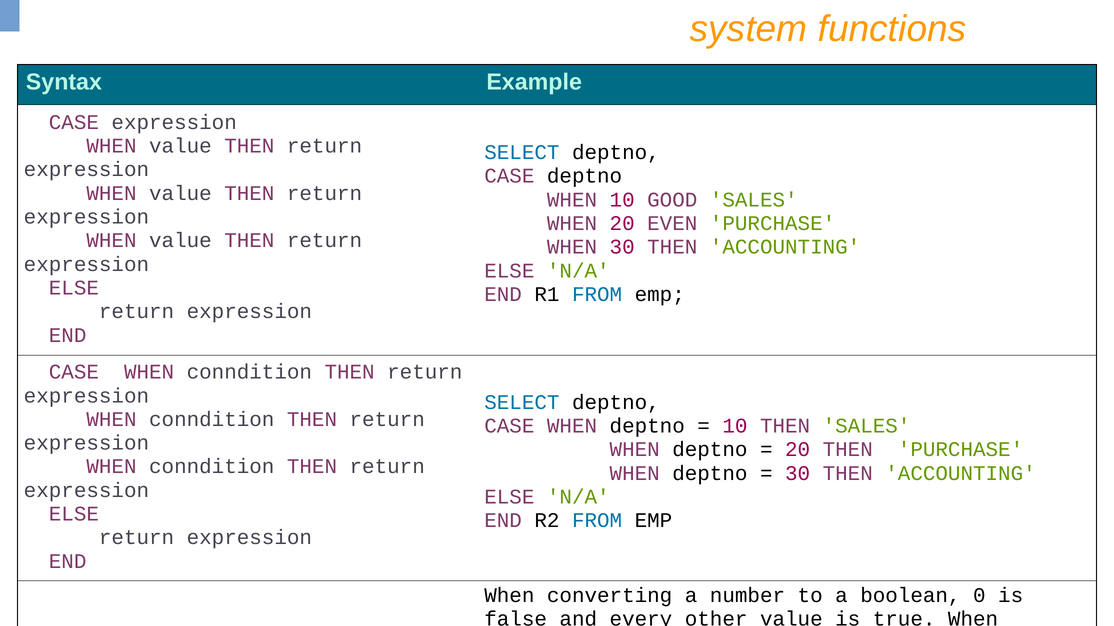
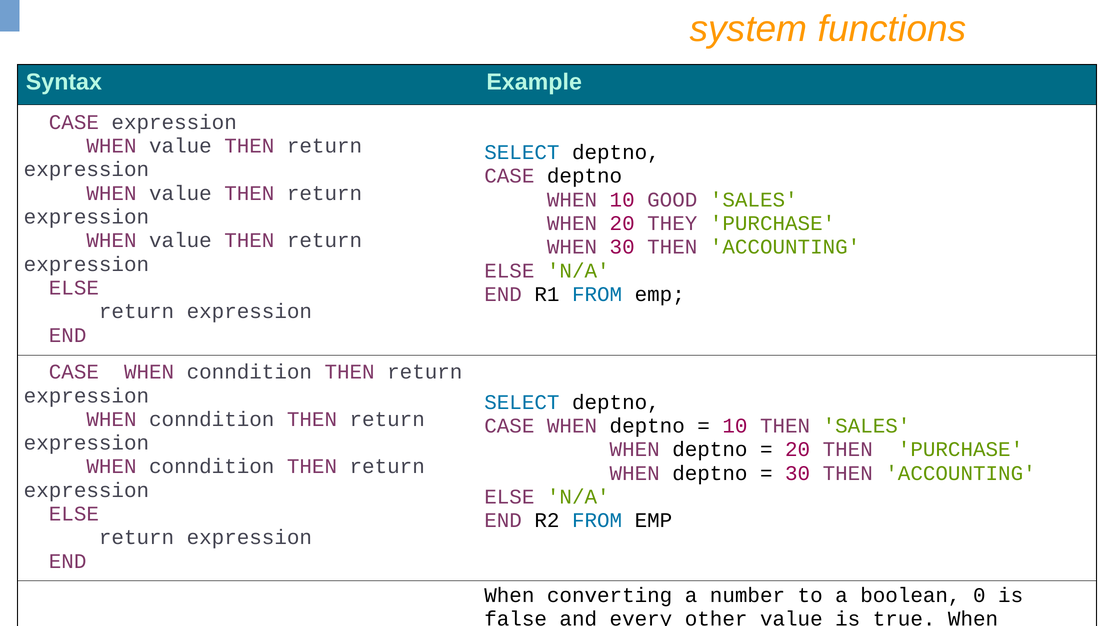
EVEN: EVEN -> THEY (672, 224)
